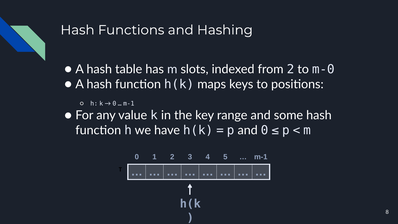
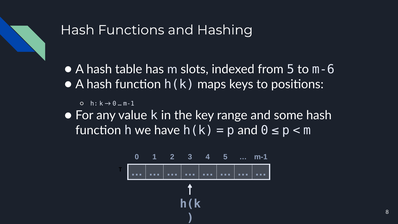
from 2: 2 -> 5 (291, 69)
m-0: m-0 -> m-6 (323, 69)
